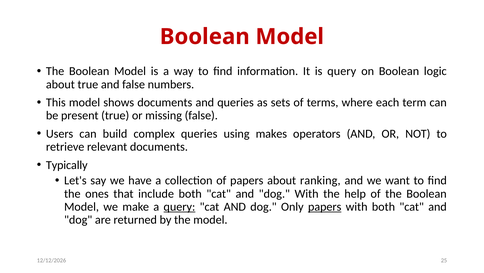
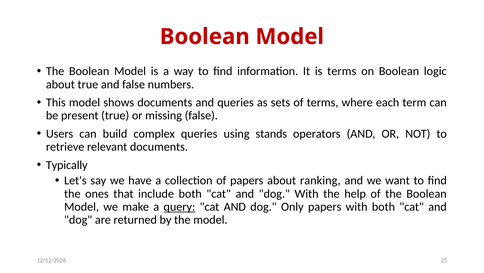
is query: query -> terms (342, 71)
makes: makes -> stands (271, 133)
papers underline: present -> none (325, 206)
